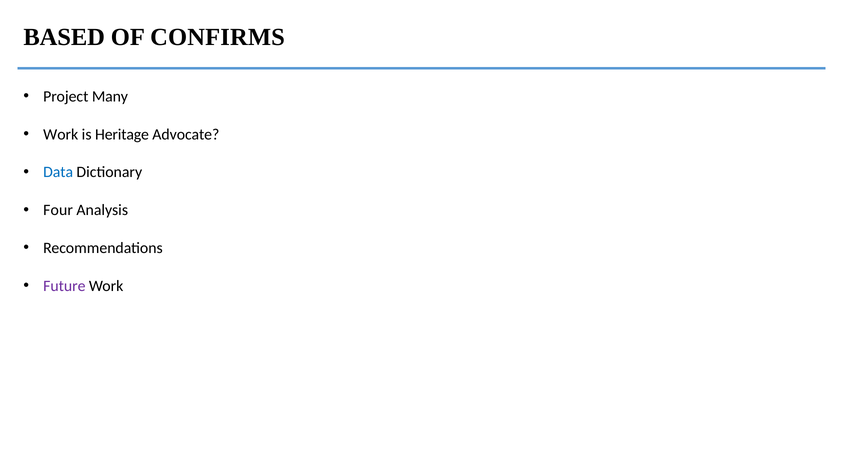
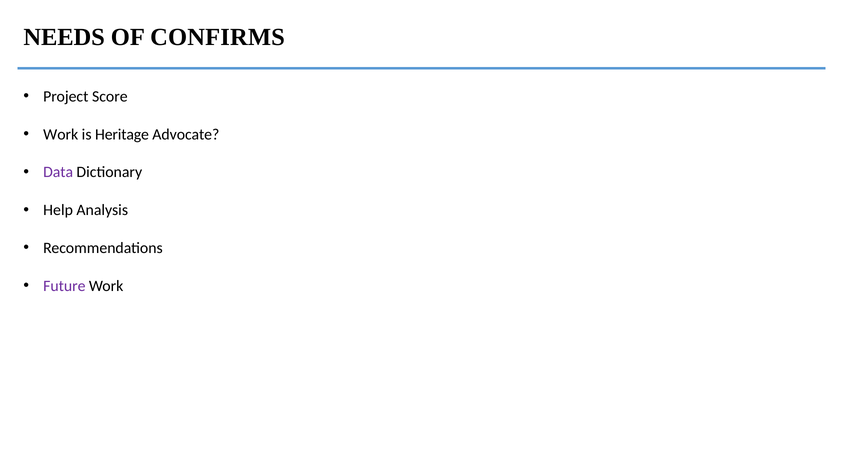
BASED: BASED -> NEEDS (64, 37)
Many: Many -> Score (110, 96)
Data colour: blue -> purple (58, 172)
Four: Four -> Help (58, 210)
